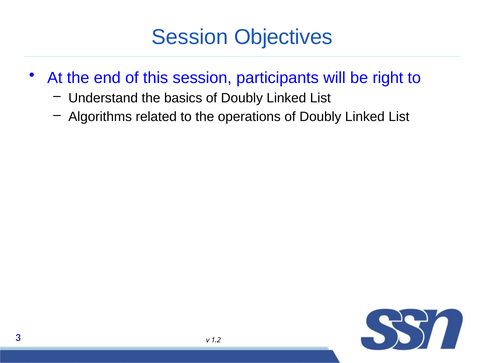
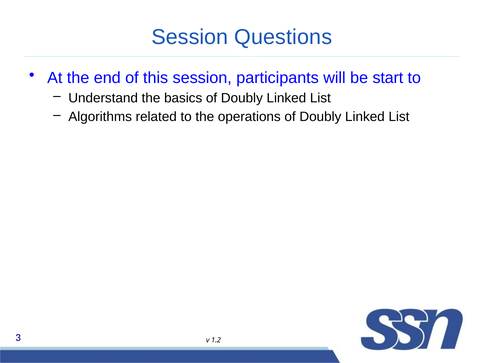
Objectives: Objectives -> Questions (283, 37)
right: right -> start (388, 78)
